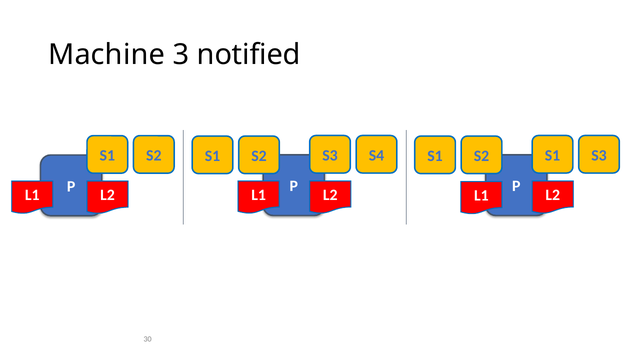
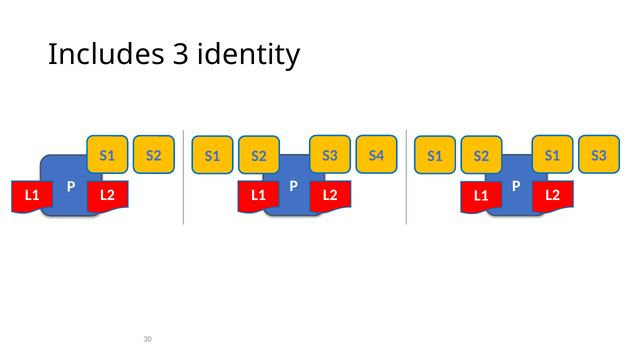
Machine: Machine -> Includes (107, 55)
notified: notified -> identity (249, 55)
